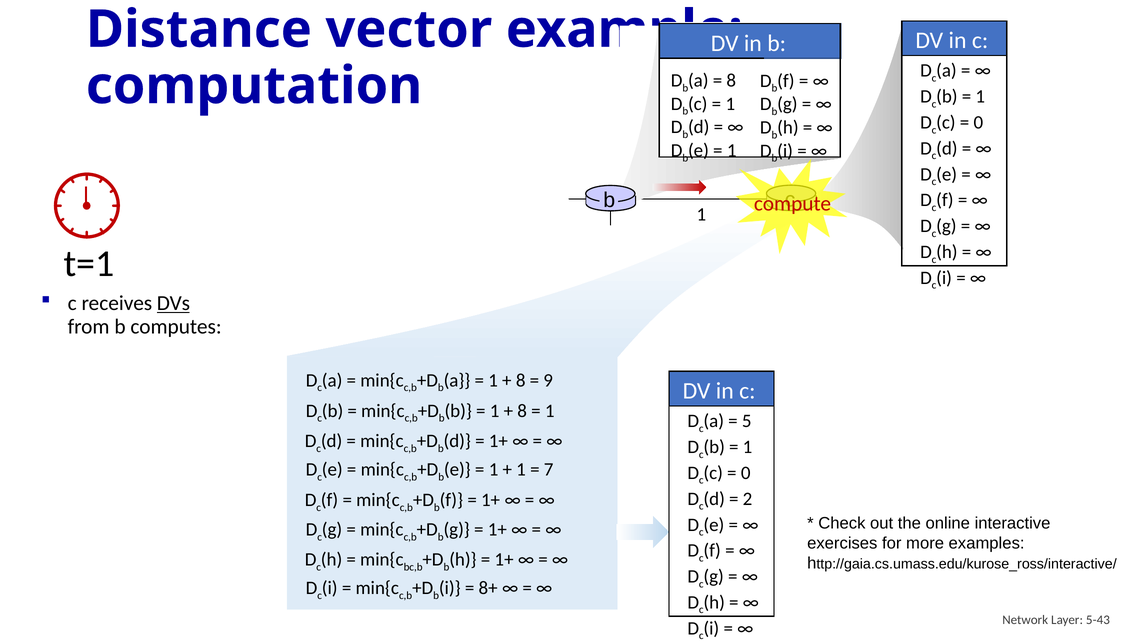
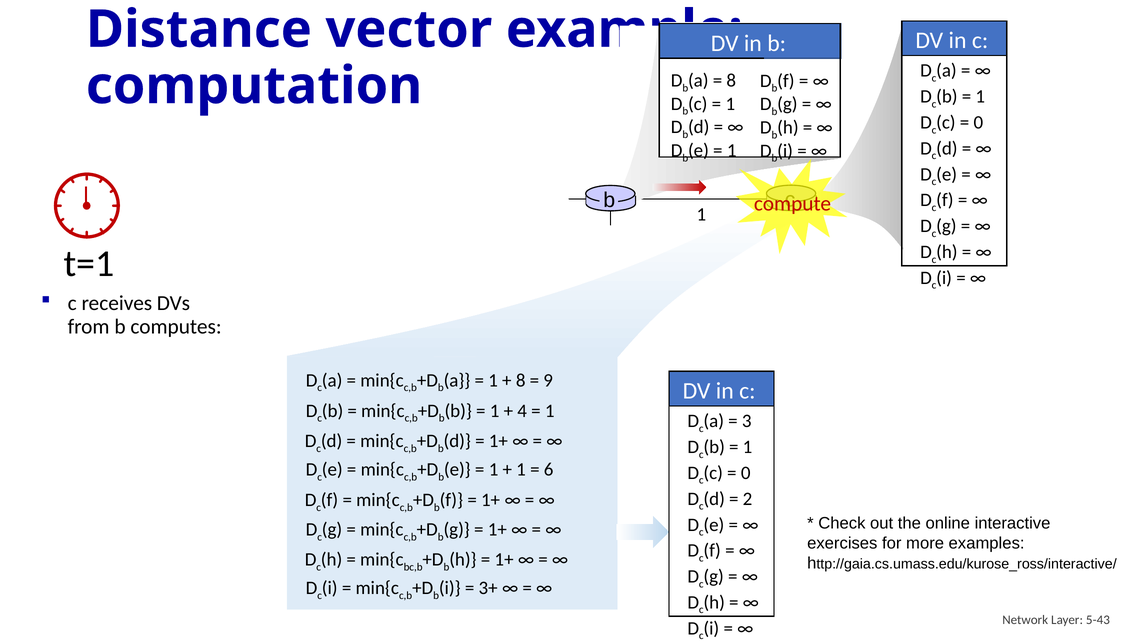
DVs underline: present -> none (173, 304)
8: 8 -> 4 (522, 411)
5: 5 -> 3 (747, 421)
7: 7 -> 6 (549, 470)
8+: 8+ -> 3+ (488, 588)
